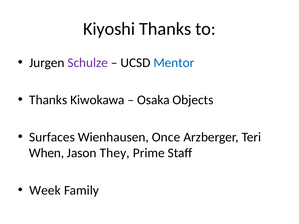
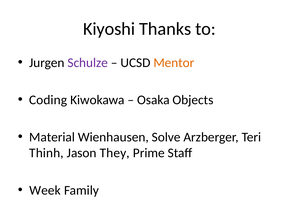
Mentor colour: blue -> orange (174, 63)
Thanks: Thanks -> Coding (48, 100)
Surfaces: Surfaces -> Material (52, 137)
Once: Once -> Solve (166, 137)
When: When -> Thinh (46, 153)
